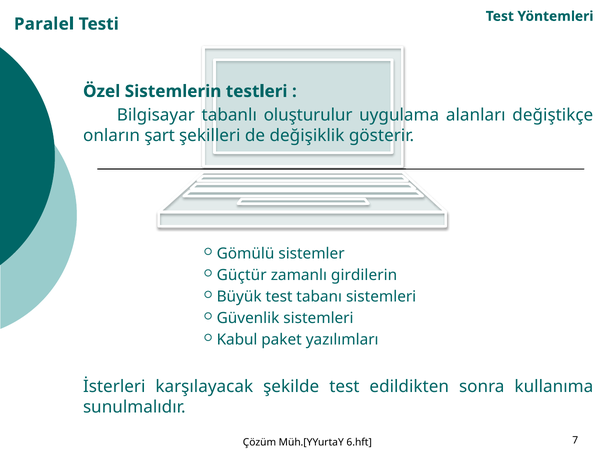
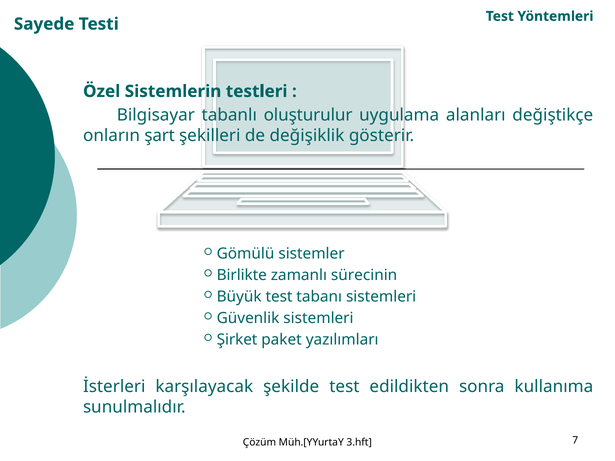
Paralel: Paralel -> Sayede (44, 24)
Güçtür: Güçtür -> Birlikte (242, 275)
girdilerin: girdilerin -> sürecinin (364, 275)
Kabul: Kabul -> Şirket (237, 340)
6.hft: 6.hft -> 3.hft (359, 442)
